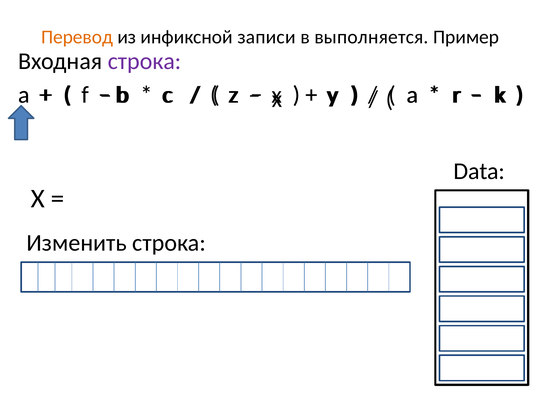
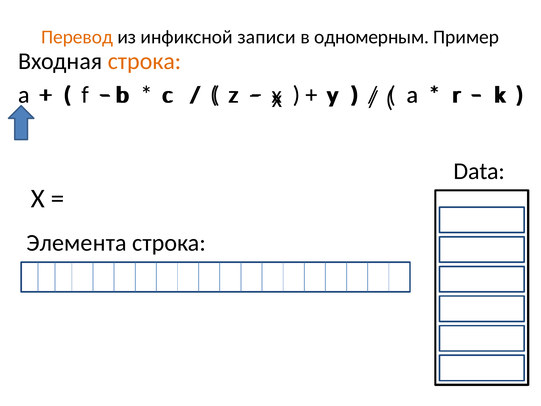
выполняется: выполняется -> одномерным (372, 37)
строка colour: purple -> orange (145, 61)
Изменить: Изменить -> Элемента (77, 243)
